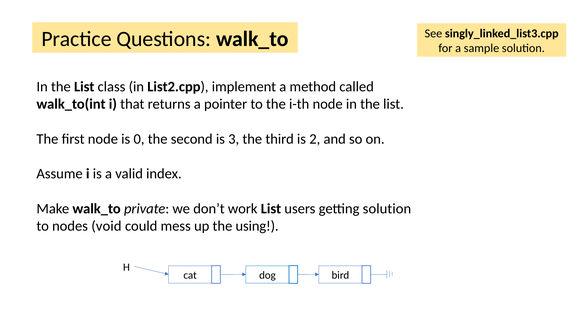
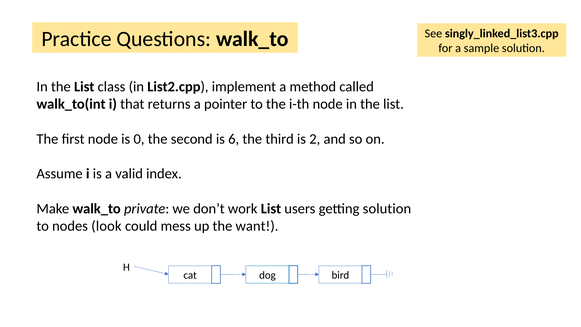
3: 3 -> 6 (234, 139)
void: void -> look (106, 226)
using: using -> want (257, 226)
